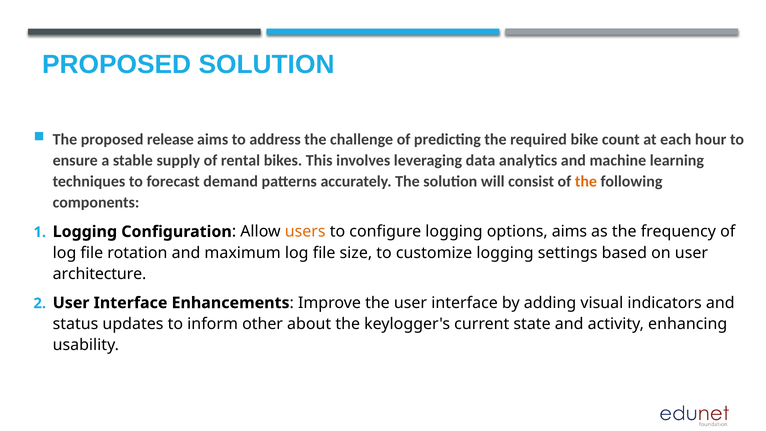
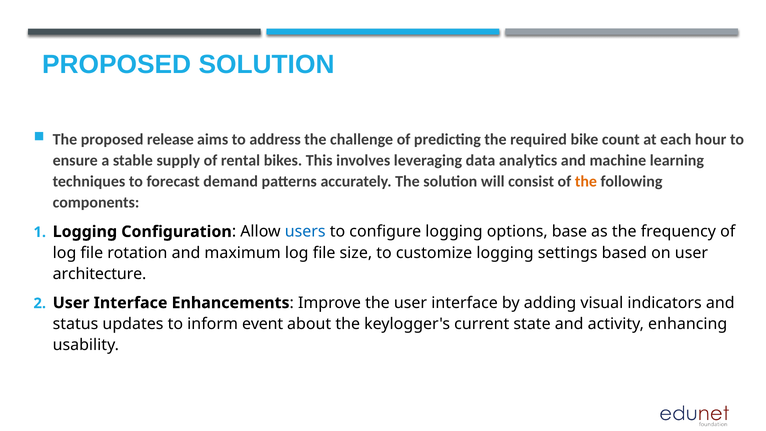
users colour: orange -> blue (305, 232)
options aims: aims -> base (569, 232)
other: other -> event (263, 324)
